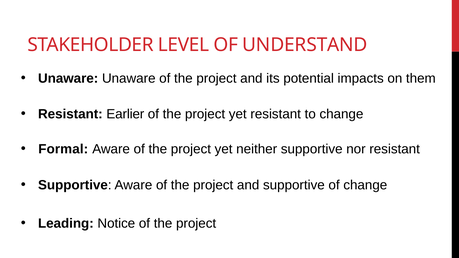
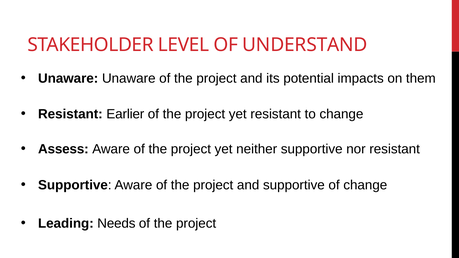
Formal: Formal -> Assess (63, 149)
Notice: Notice -> Needs (116, 224)
